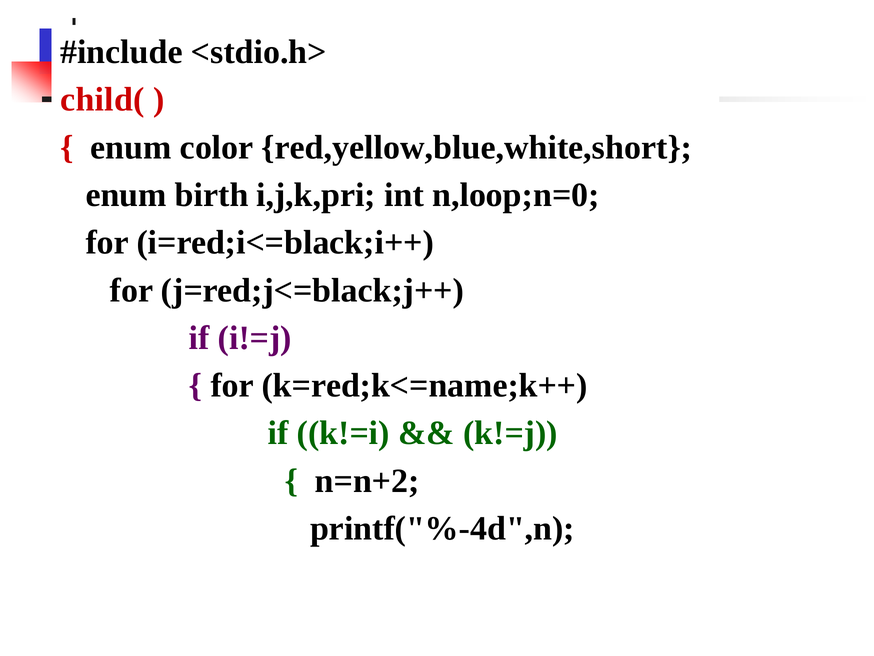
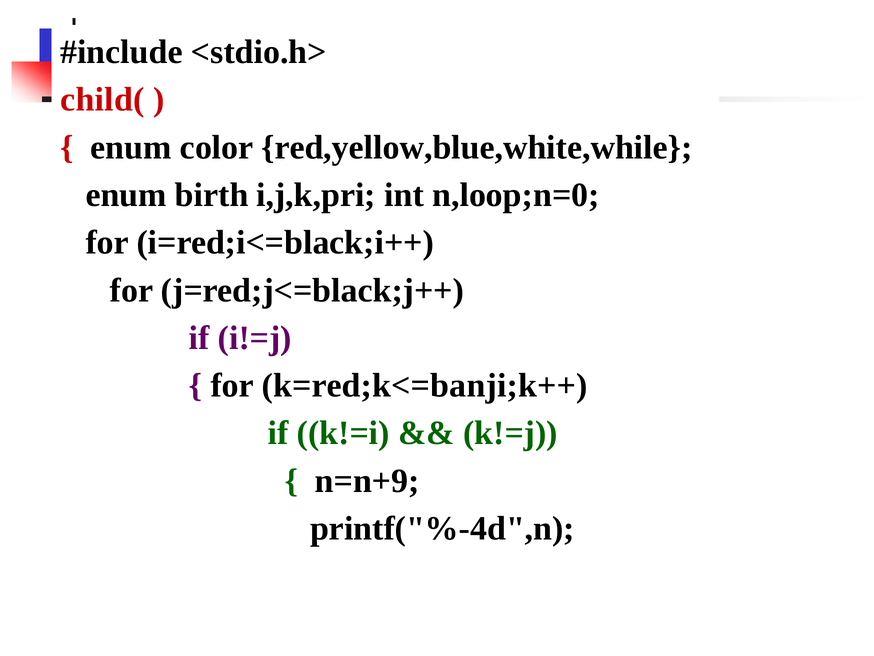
red,yellow,blue,white,short: red,yellow,blue,white,short -> red,yellow,blue,white,while (477, 147)
k=red;k<=name;k++: k=red;k<=name;k++ -> k=red;k<=banji;k++ (425, 385)
n=n+2: n=n+2 -> n=n+9 (367, 481)
